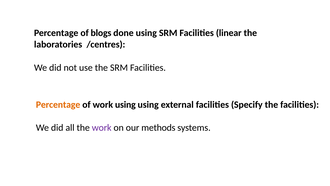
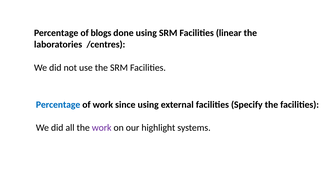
Percentage colour: orange -> blue (58, 104)
work using: using -> since (125, 104)
methods: methods -> highlight (158, 128)
